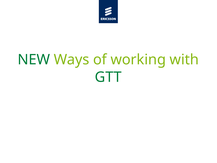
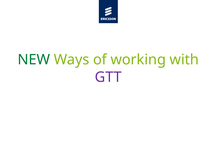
GTT colour: green -> purple (108, 77)
